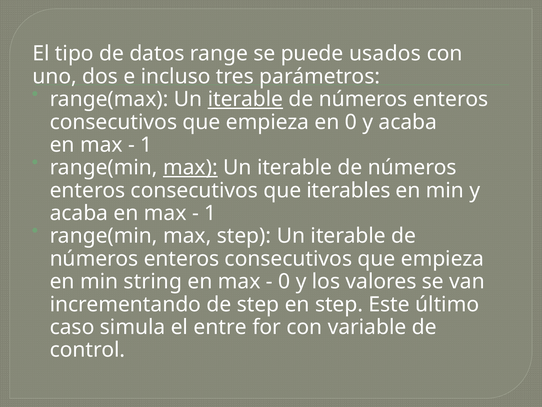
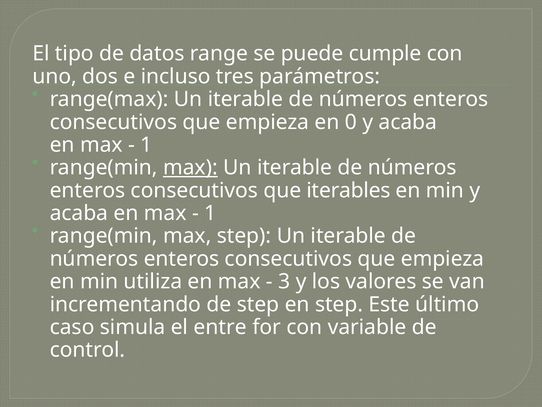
usados: usados -> cumple (385, 54)
iterable underline: present -> none (245, 99)
string: string -> utiliza (153, 281)
0: 0 -> 3 (284, 281)
